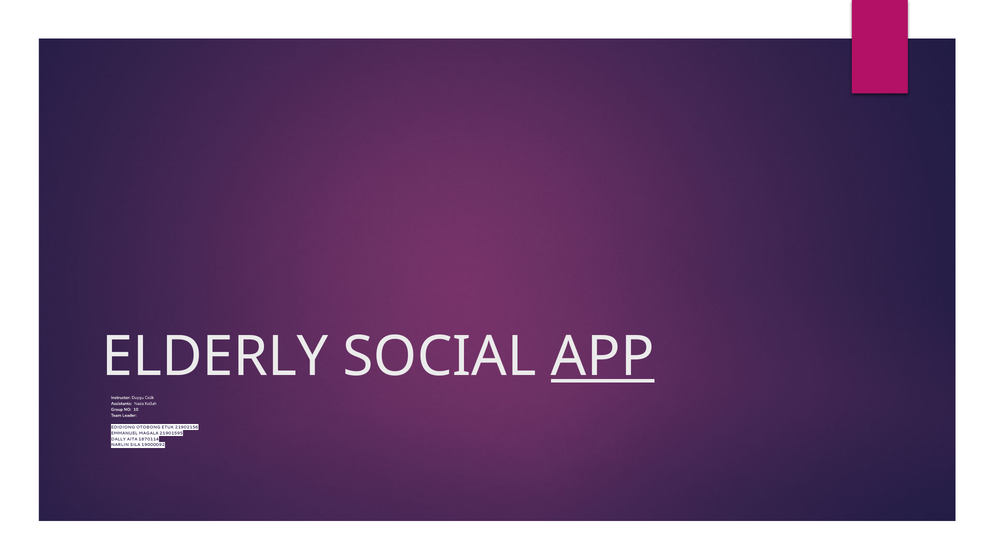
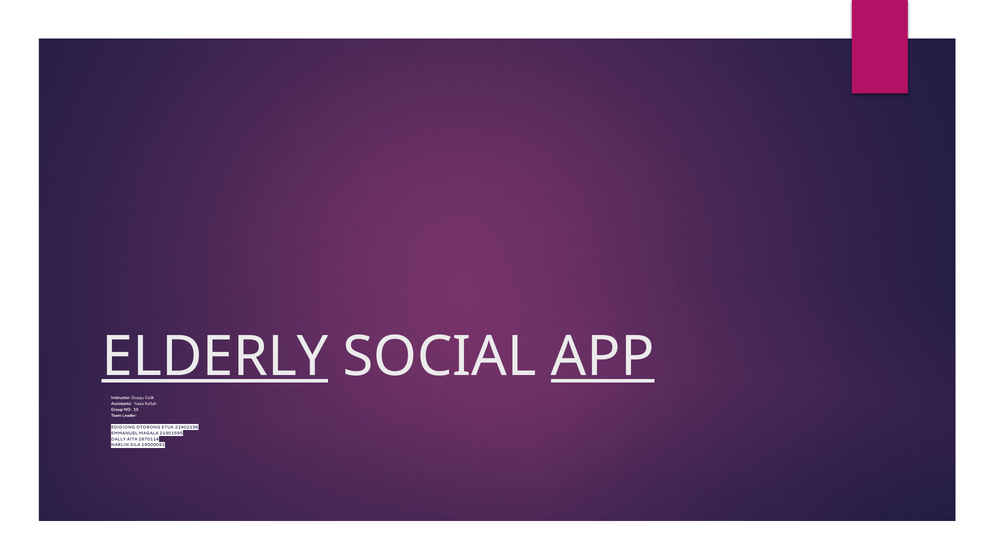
ELDERLY underline: none -> present (215, 356)
